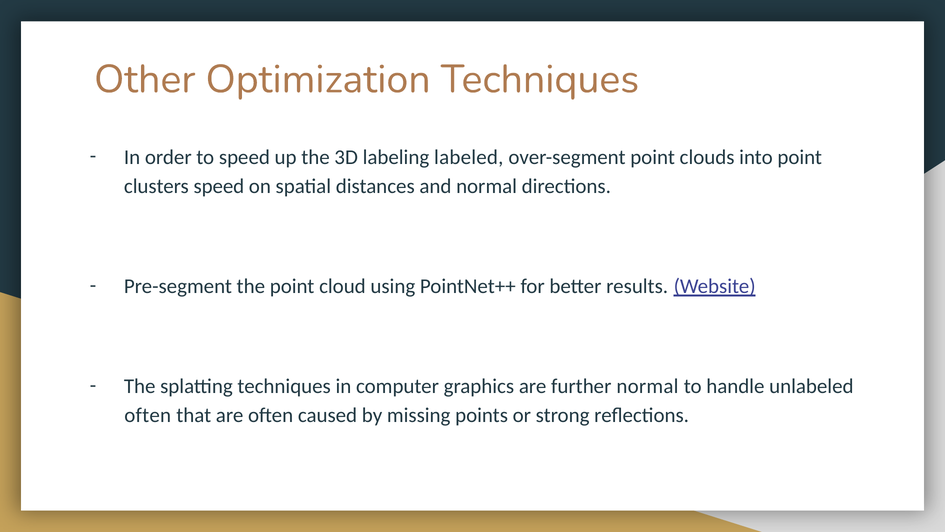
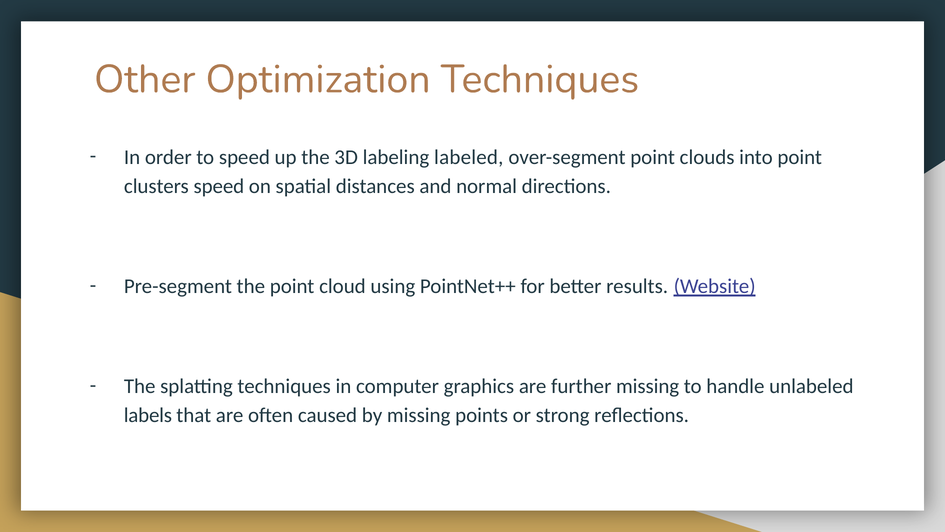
further normal: normal -> missing (648, 386)
often: often -> labels (148, 415)
